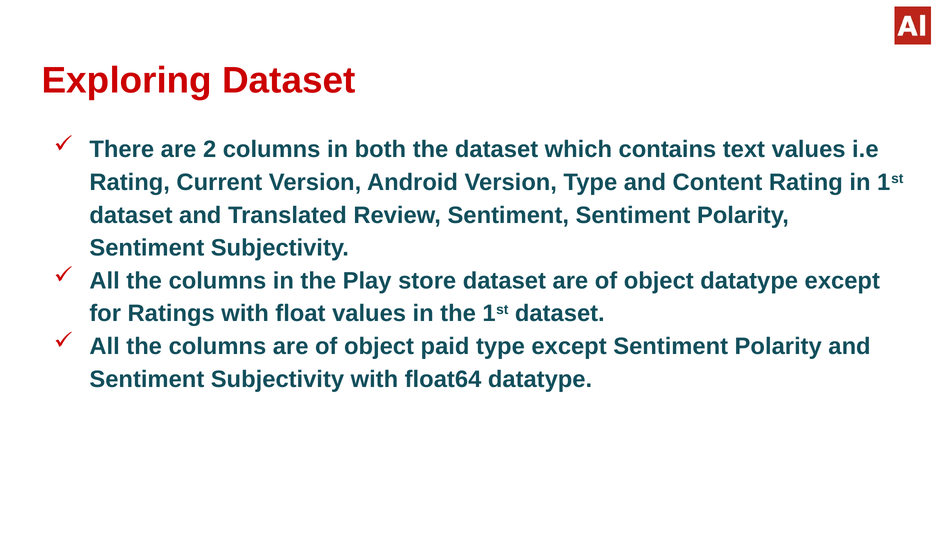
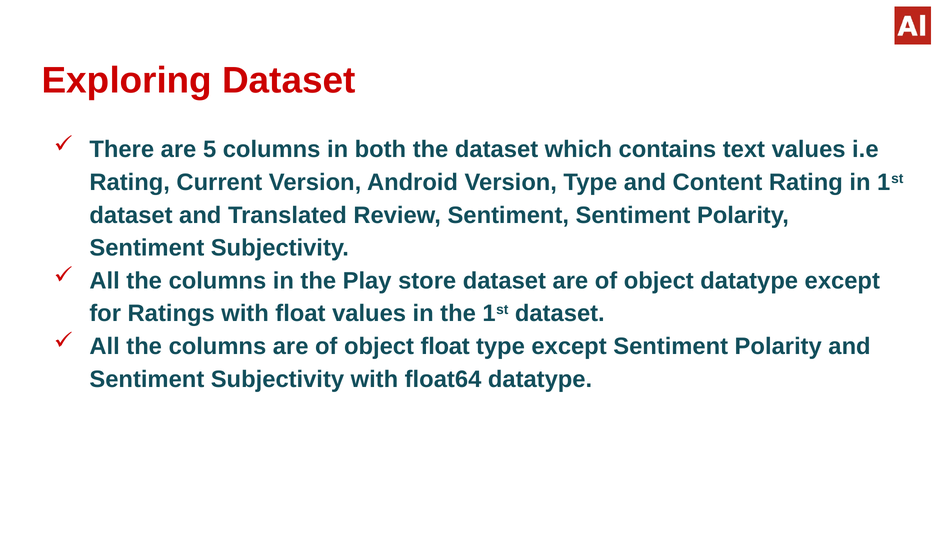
2: 2 -> 5 (210, 150)
object paid: paid -> float (445, 346)
